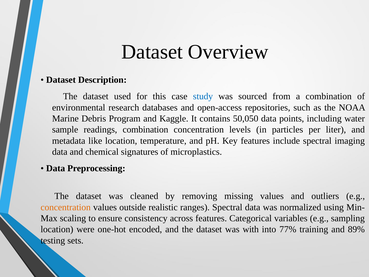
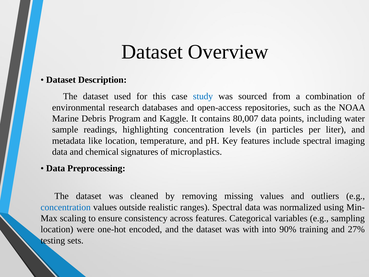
50,050: 50,050 -> 80,007 (246, 118)
readings combination: combination -> highlighting (145, 130)
concentration colour: orange -> blue (66, 207)
77%: 77% -> 90% (288, 229)
89%: 89% -> 27% (356, 229)
